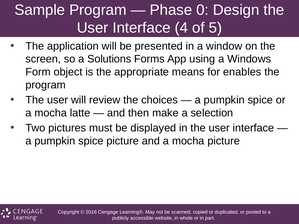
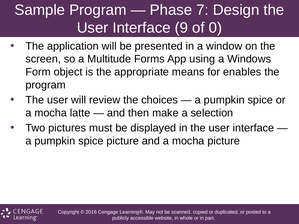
0: 0 -> 7 (202, 10)
4: 4 -> 9 (181, 28)
5: 5 -> 0 (215, 28)
Solutions: Solutions -> Multitude (109, 59)
